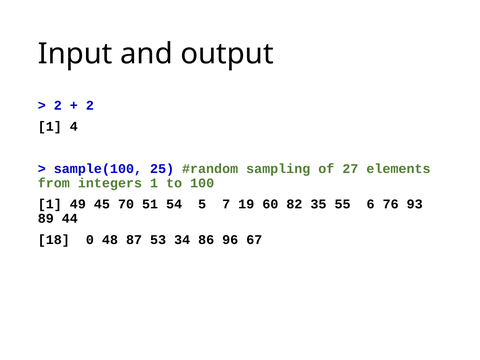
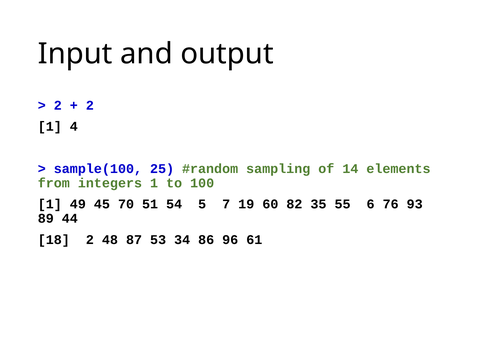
27: 27 -> 14 (350, 169)
18 0: 0 -> 2 (90, 240)
67: 67 -> 61 (254, 240)
